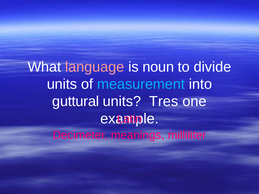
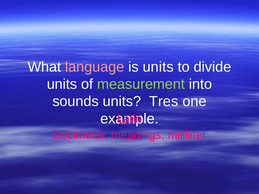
is noun: noun -> units (158, 67)
measurement colour: light blue -> light green (141, 84)
guttural: guttural -> sounds (76, 102)
